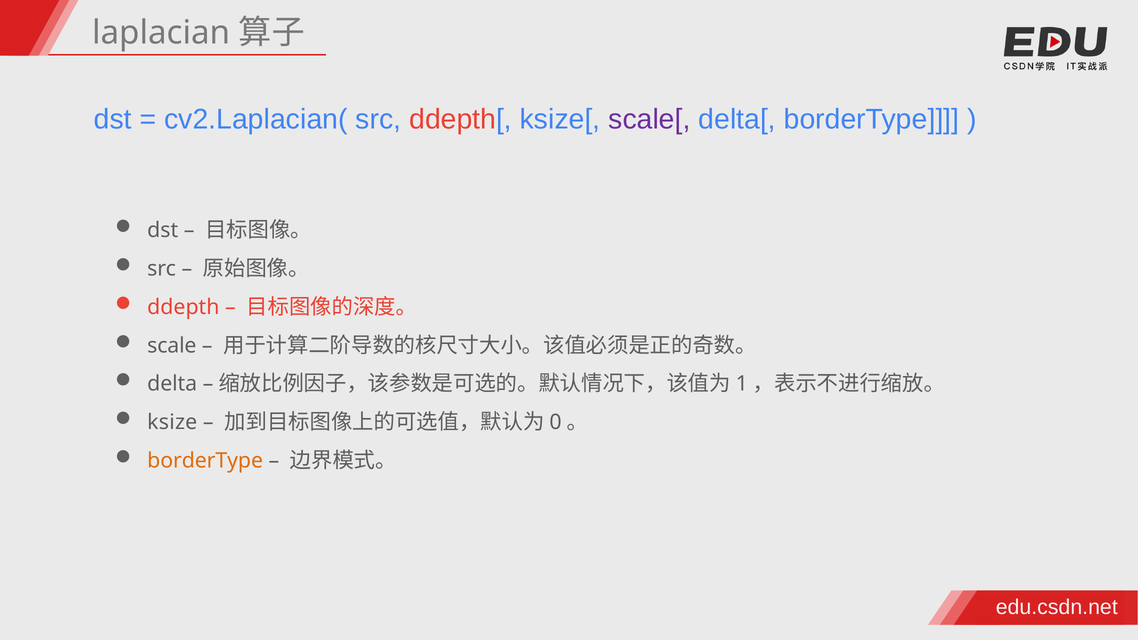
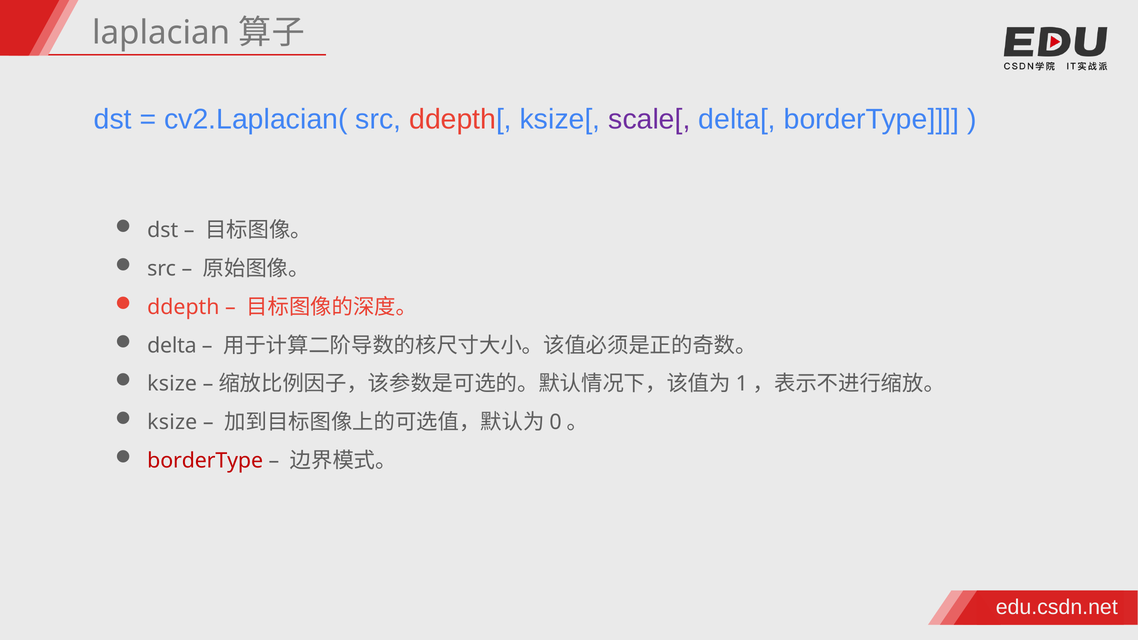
scale: scale -> delta (172, 346)
delta: delta -> ksize (172, 384)
borderType colour: orange -> red (205, 461)
